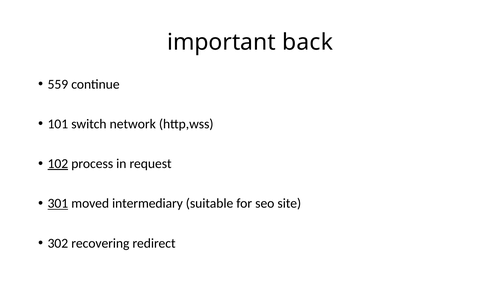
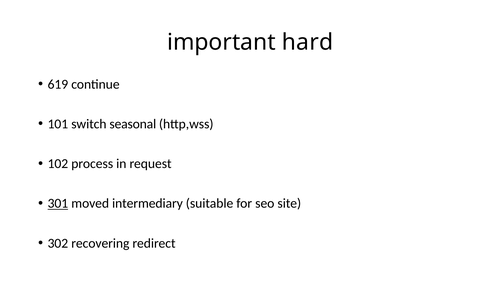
back: back -> hard (308, 42)
559: 559 -> 619 (58, 84)
network: network -> seasonal (133, 124)
102 underline: present -> none (58, 164)
